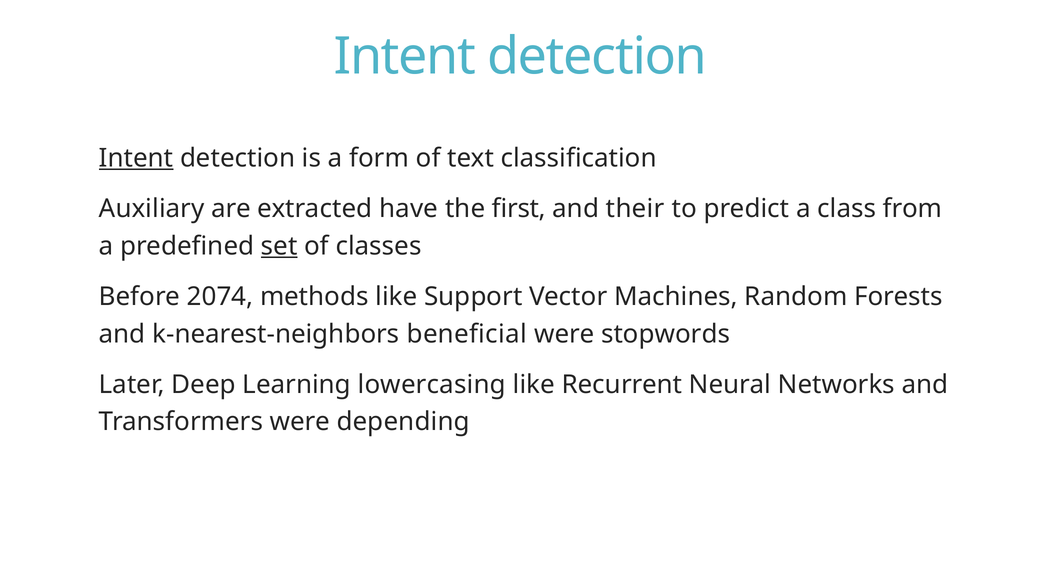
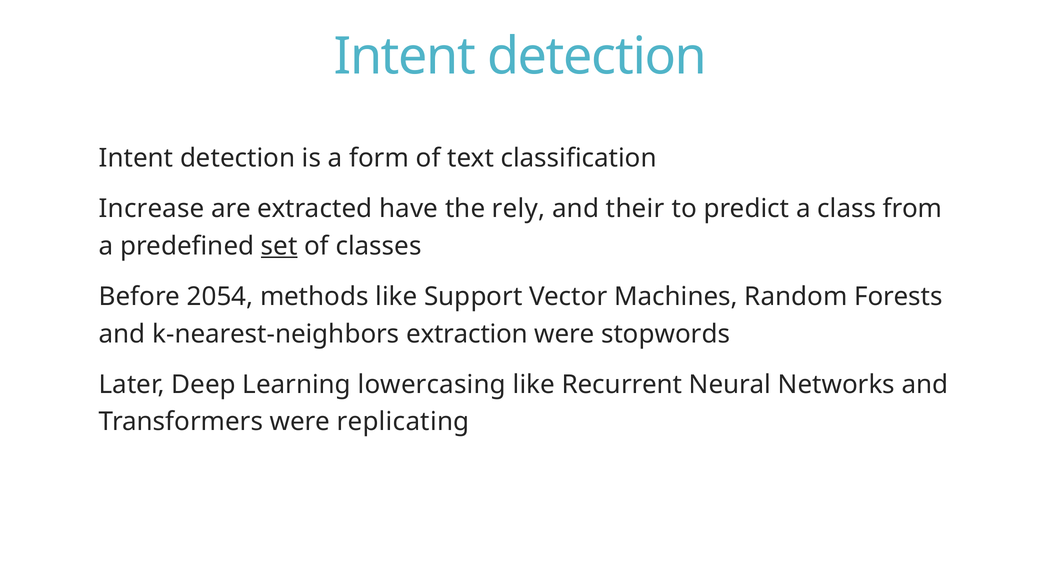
Intent underline: present -> none (136, 158)
Auxiliary: Auxiliary -> Increase (152, 209)
first: first -> rely (519, 209)
2074: 2074 -> 2054 (220, 297)
beneficial: beneficial -> extraction (467, 334)
depending: depending -> replicating (403, 422)
